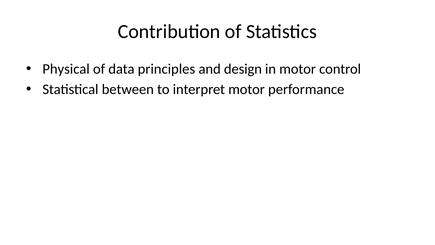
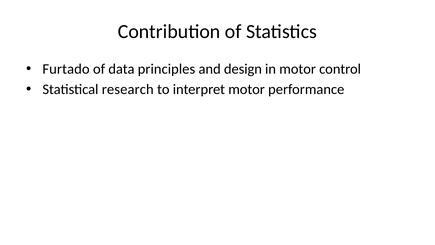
Physical: Physical -> Furtado (66, 69)
between: between -> research (128, 89)
